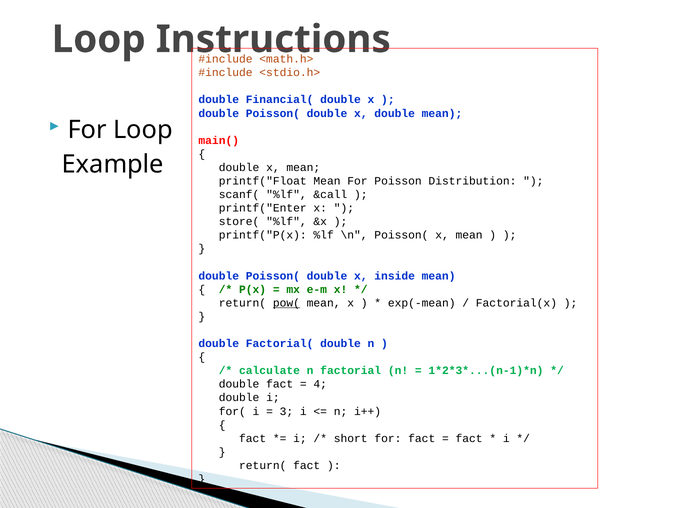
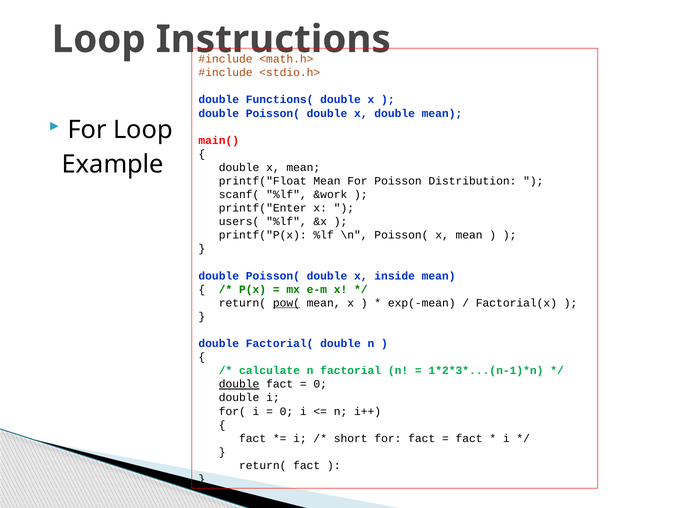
Financial(: Financial( -> Functions( (280, 100)
&call: &call -> &work (330, 194)
store(: store( -> users( (239, 222)
double underline: none -> present (239, 384)
4: 4 -> 0 (320, 384)
3: 3 -> 0 (286, 411)
